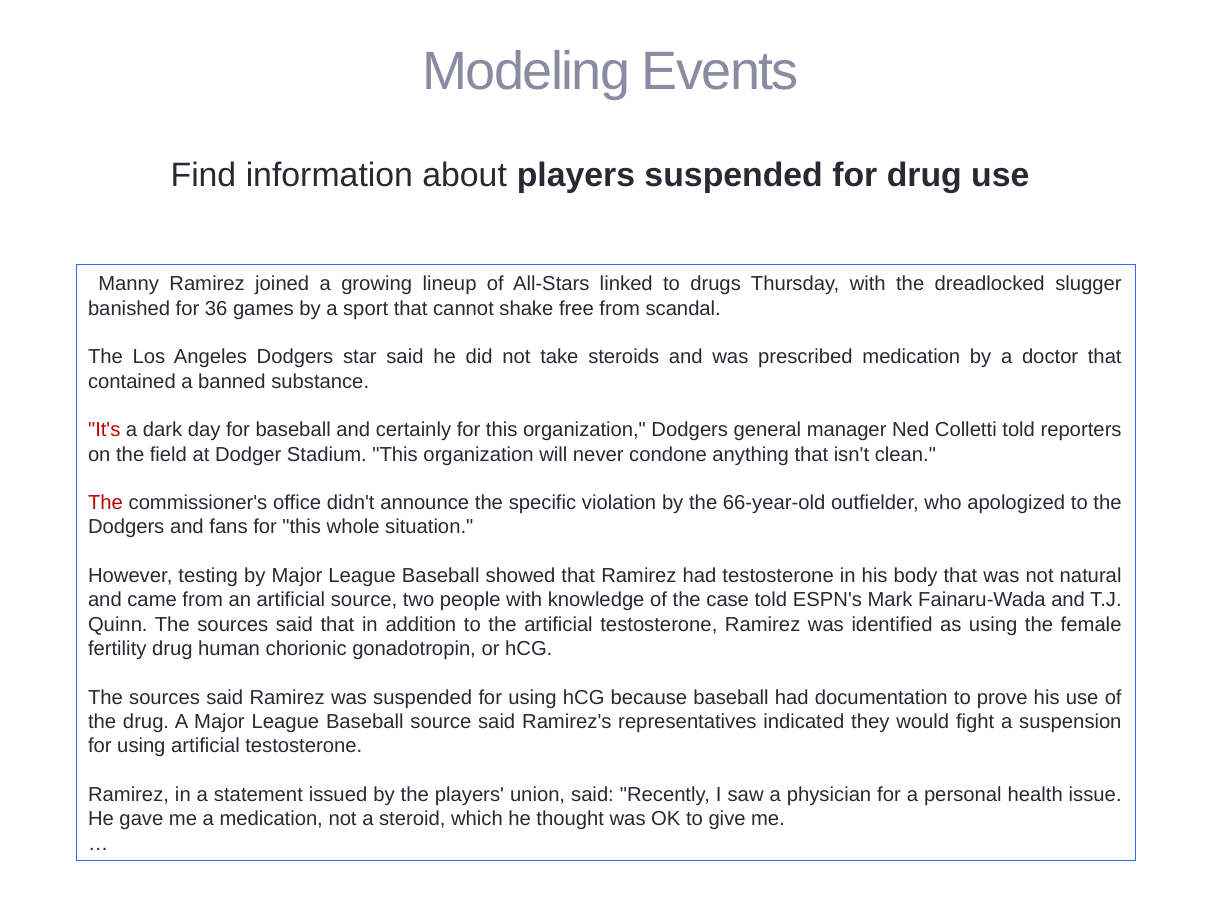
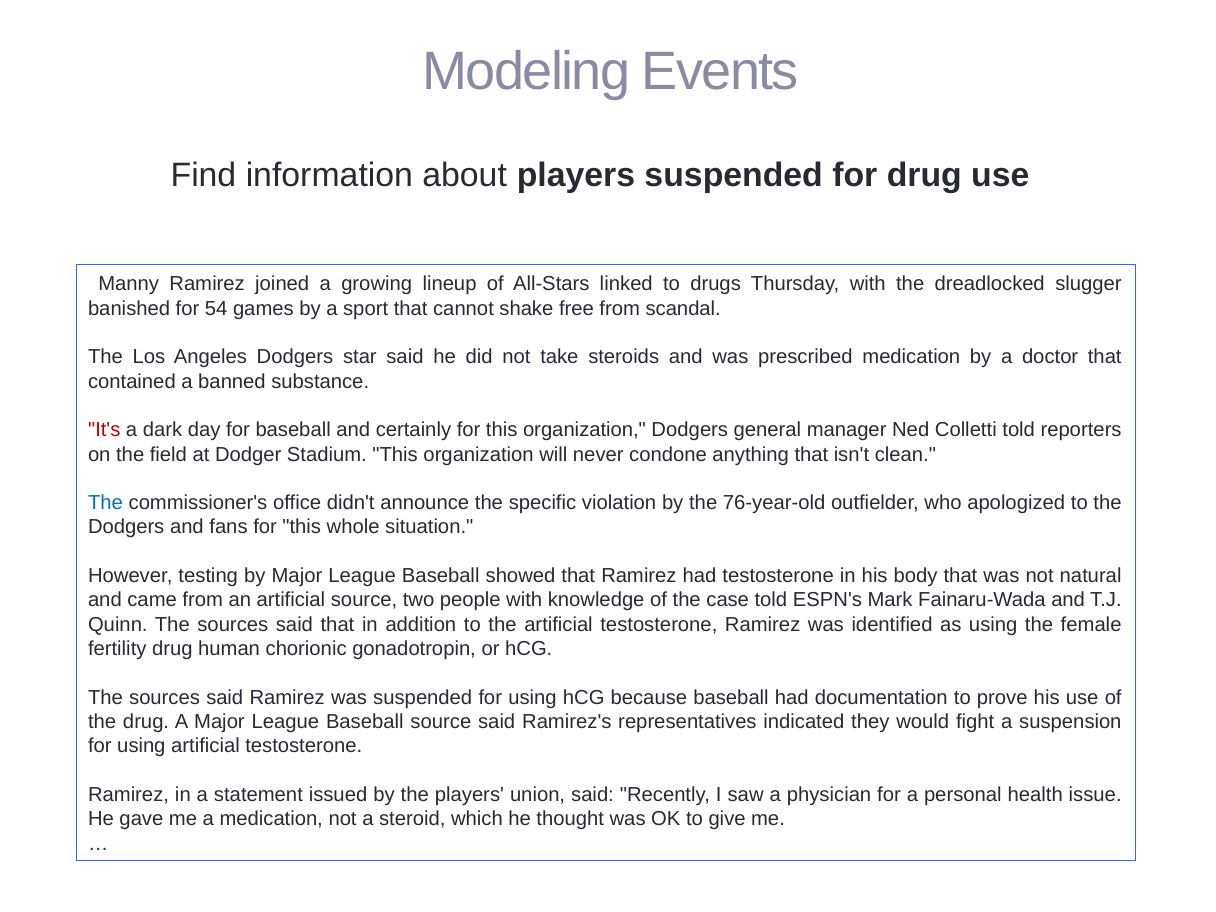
36: 36 -> 54 (216, 308)
The colour: red -> blue (105, 503)
66-year-old: 66-year-old -> 76-year-old (774, 503)
